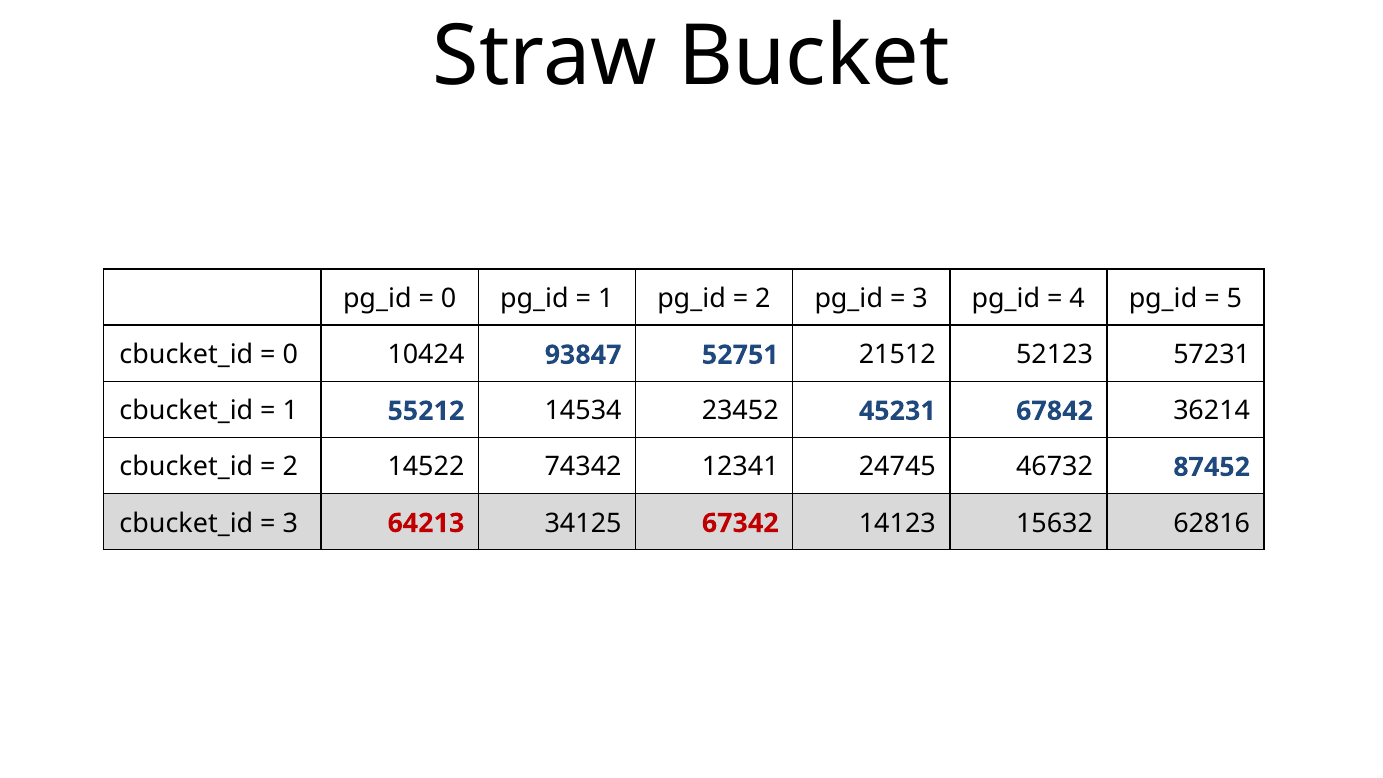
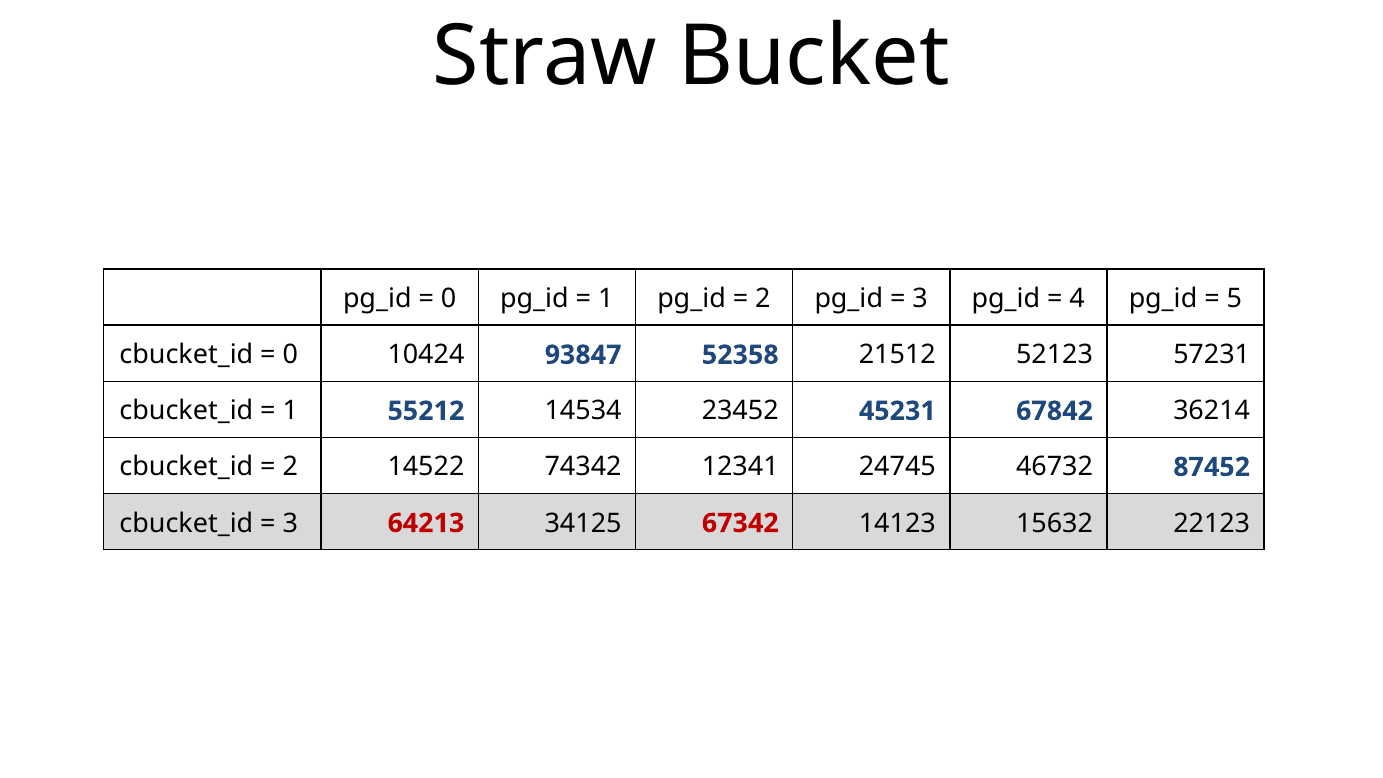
52751: 52751 -> 52358 (740, 355)
62816: 62816 -> 22123 (1212, 523)
